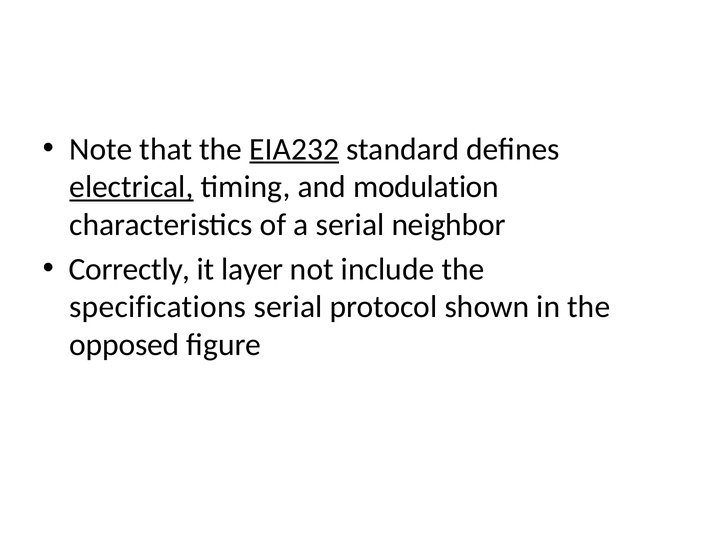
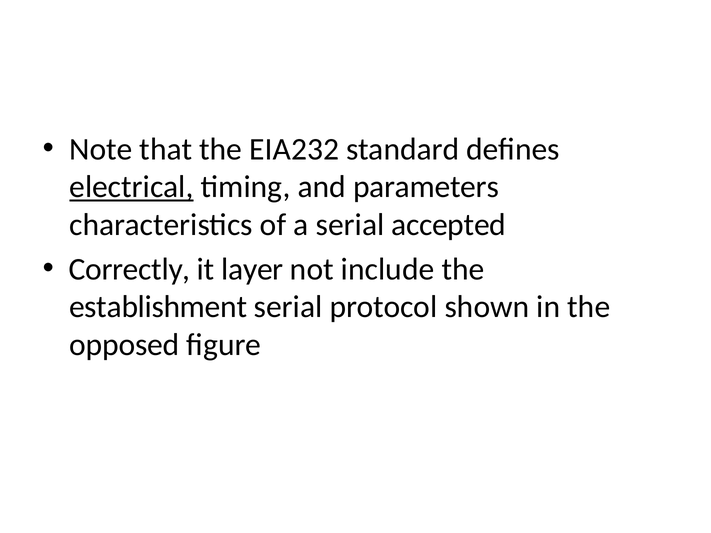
EIA232 underline: present -> none (294, 149)
modulation: modulation -> parameters (426, 187)
neighbor: neighbor -> accepted (449, 225)
specifications: specifications -> establishment (158, 307)
